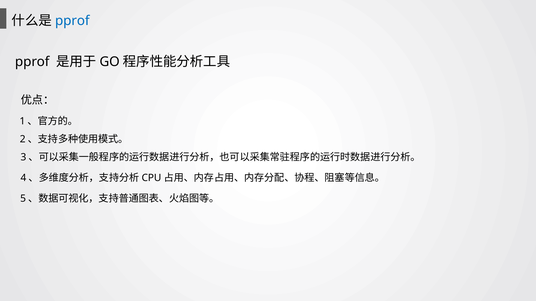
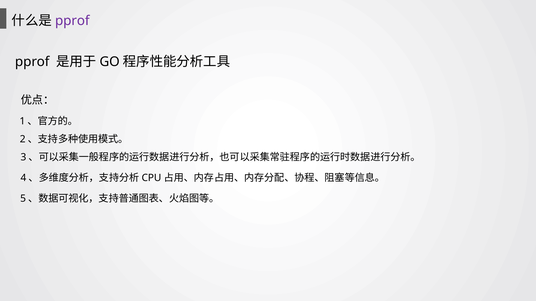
pprof colour: blue -> purple (72, 21)
